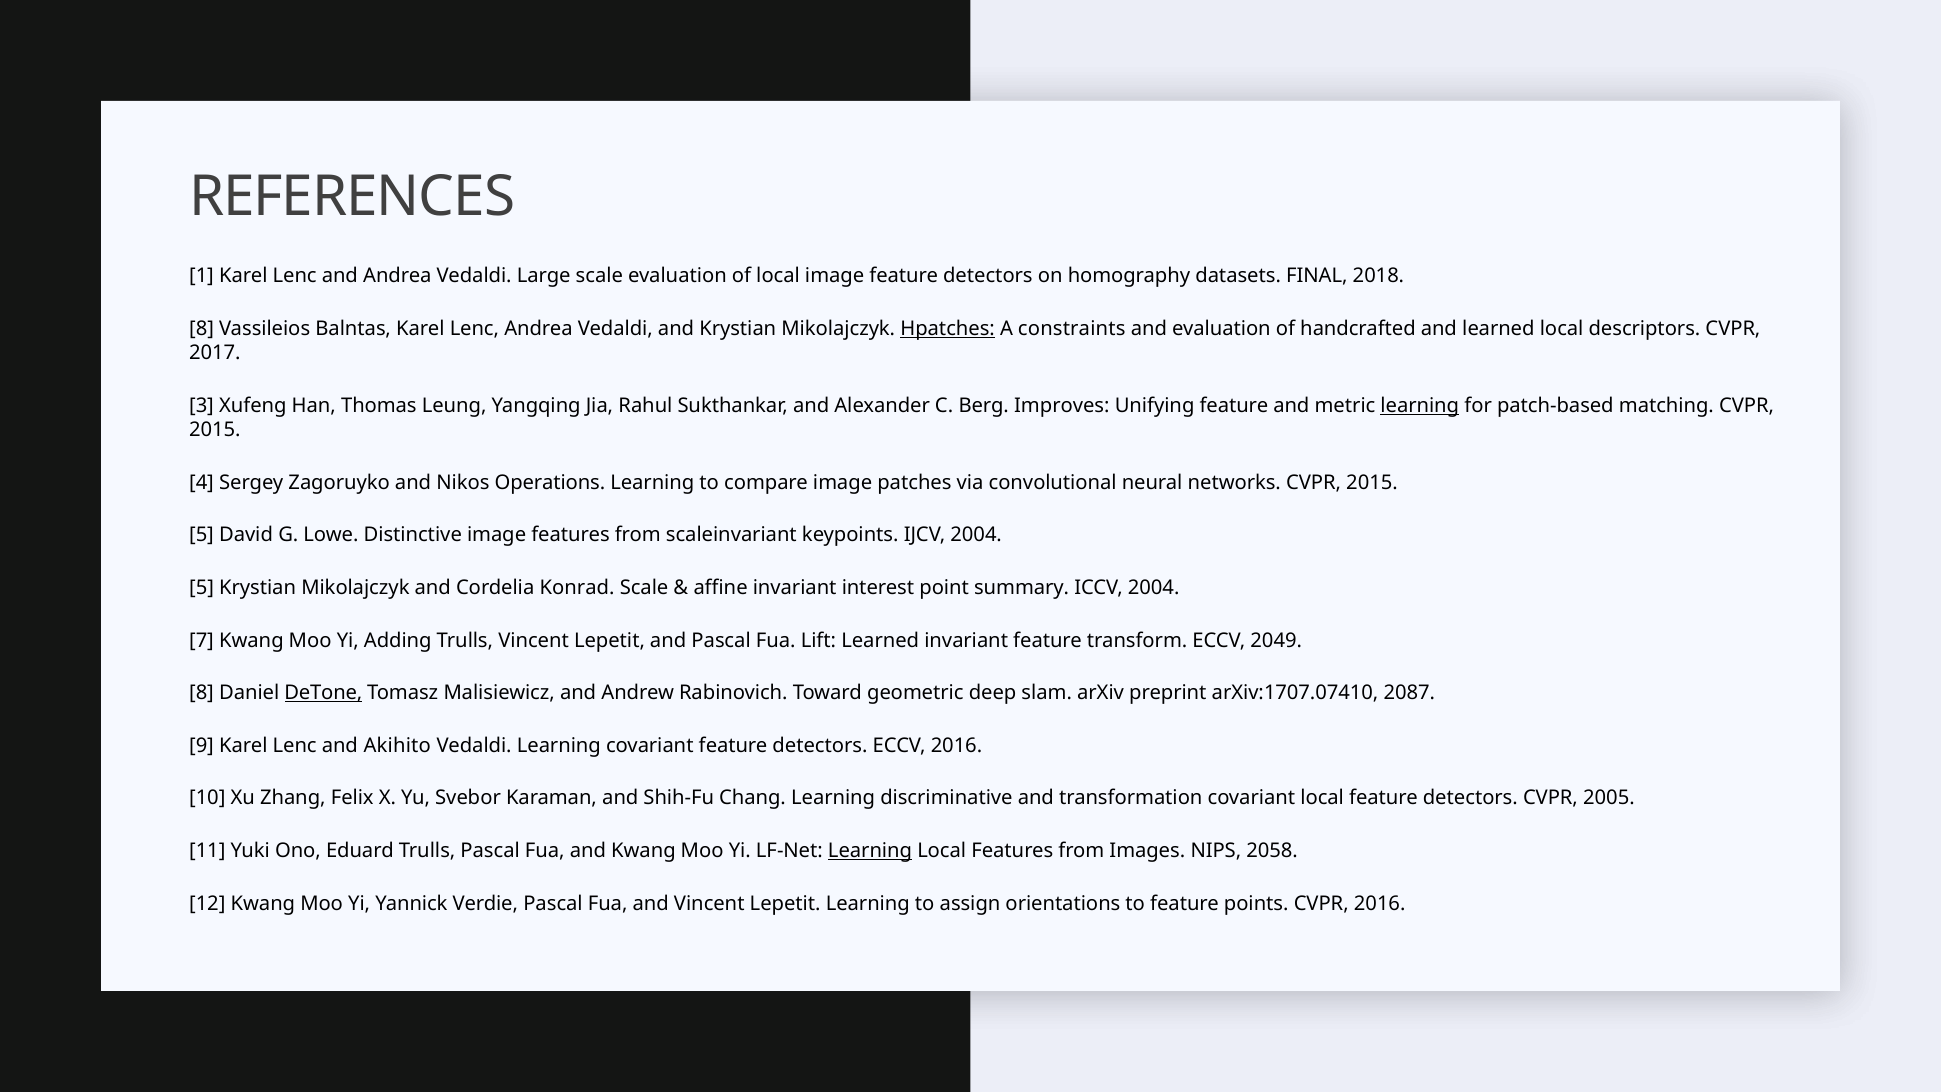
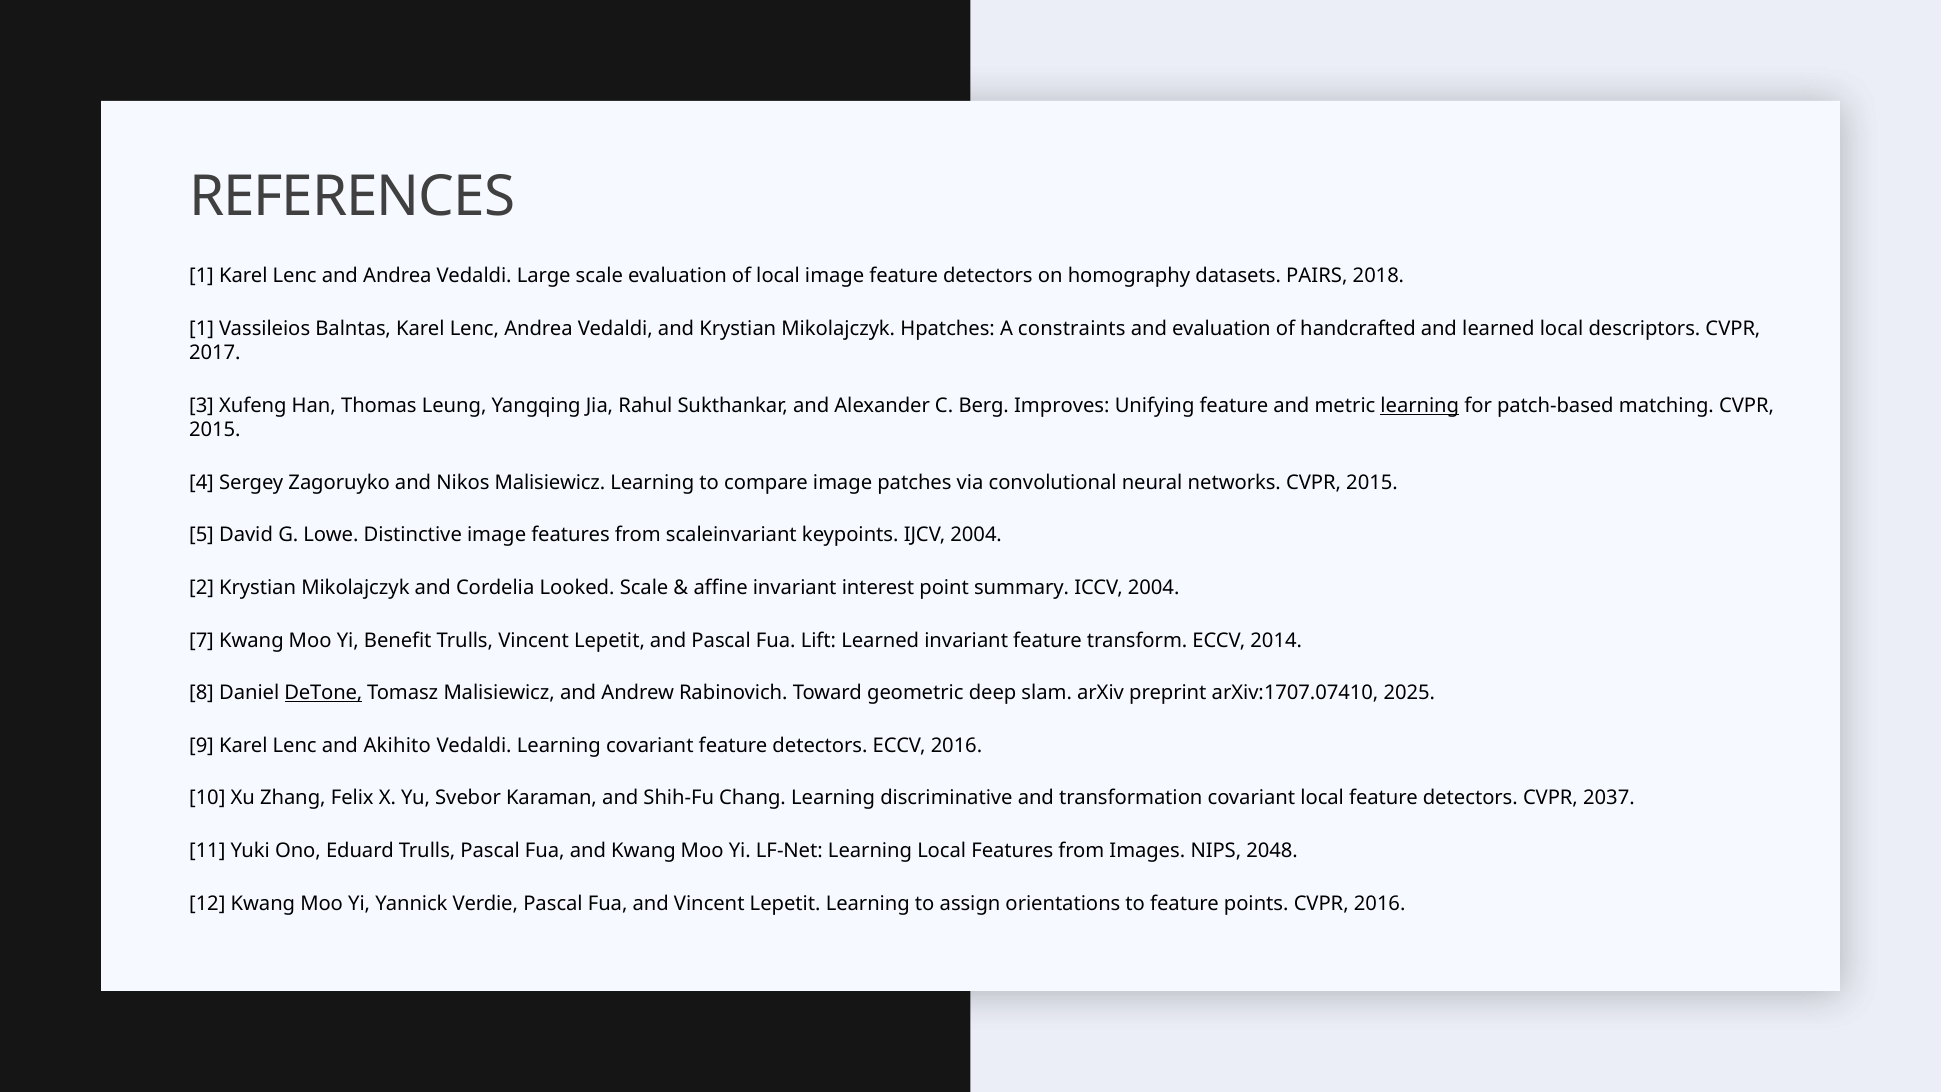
FINAL: FINAL -> PAIRS (1317, 276)
8: 8 -> 1 (202, 329)
Hpatches underline: present -> none (948, 329)
Nikos Operations: Operations -> Malisiewicz (550, 482)
5: 5 -> 2 (202, 588)
Konrad: Konrad -> Looked (577, 588)
Adding: Adding -> Benefit (398, 640)
2049: 2049 -> 2014 (1276, 640)
2087: 2087 -> 2025 (1409, 693)
2005: 2005 -> 2037 (1609, 798)
Learning underline: present -> none (870, 851)
2058: 2058 -> 2048 (1272, 851)
